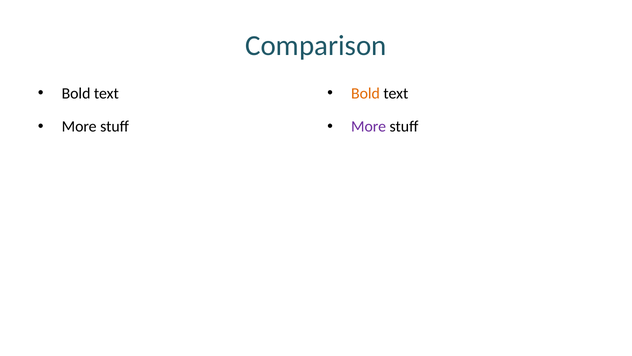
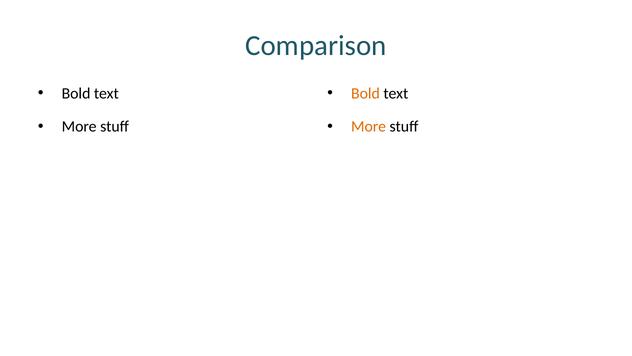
More colour: purple -> orange (369, 126)
